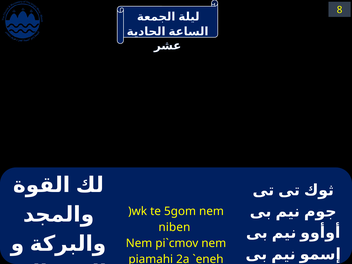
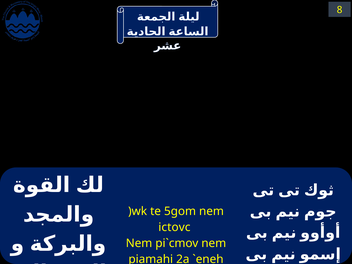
niben: niben -> ictovc (174, 227)
